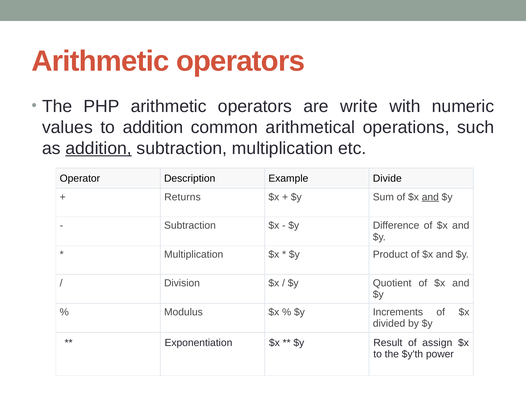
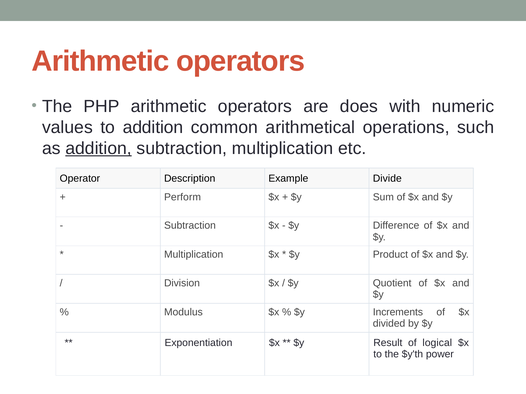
write: write -> does (359, 106)
Returns: Returns -> Perform (183, 197)
and underline: present -> none (430, 197)
assign: assign -> logical (437, 343)
